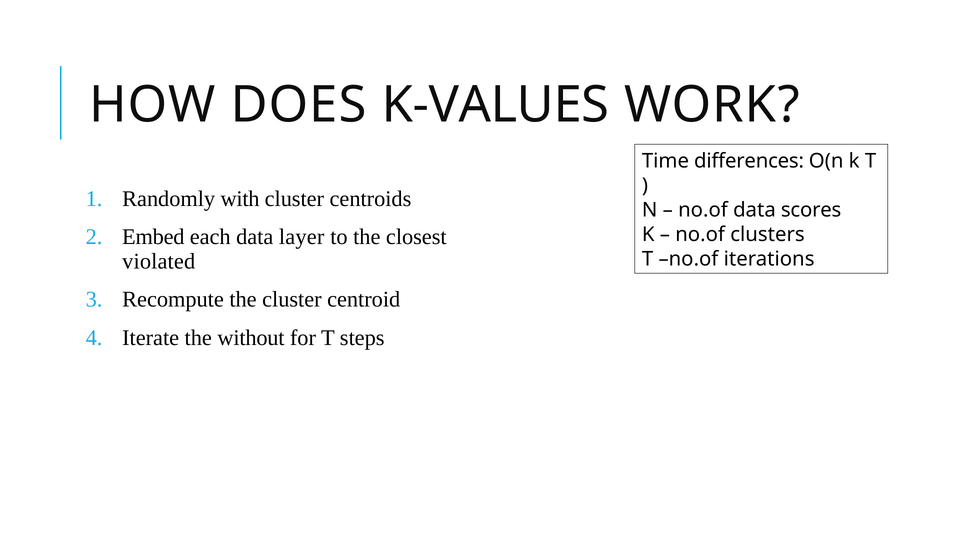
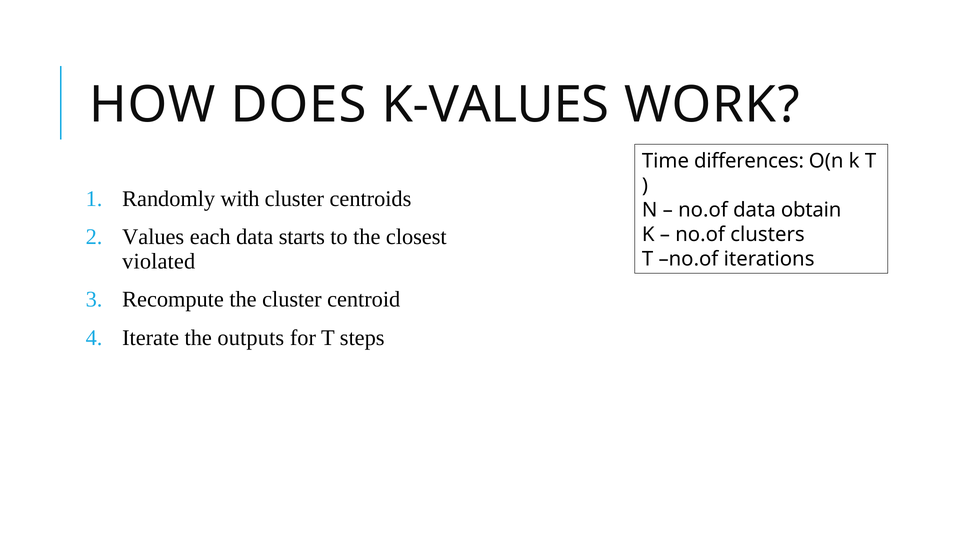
scores: scores -> obtain (811, 210)
Embed: Embed -> Values (153, 237)
layer: layer -> starts (302, 237)
without: without -> outputs (251, 338)
